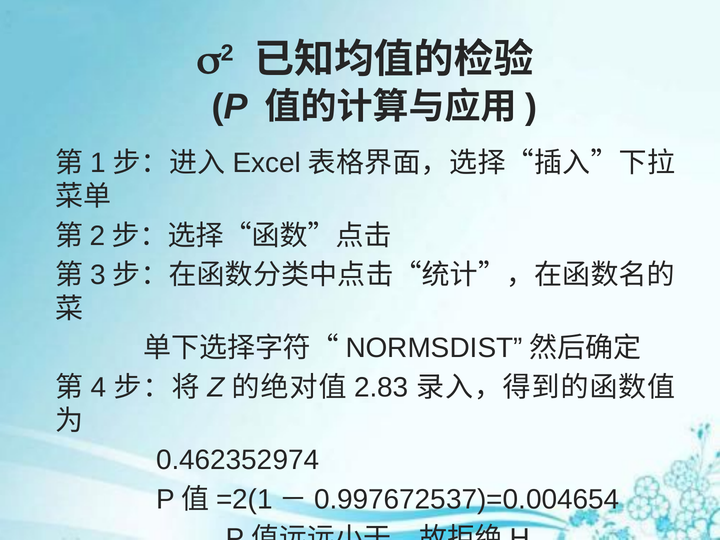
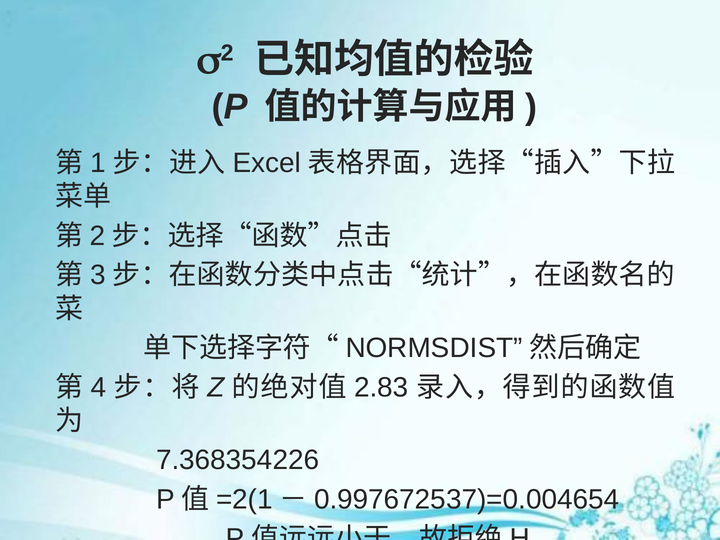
0.462352974: 0.462352974 -> 7.368354226 (238, 460)
